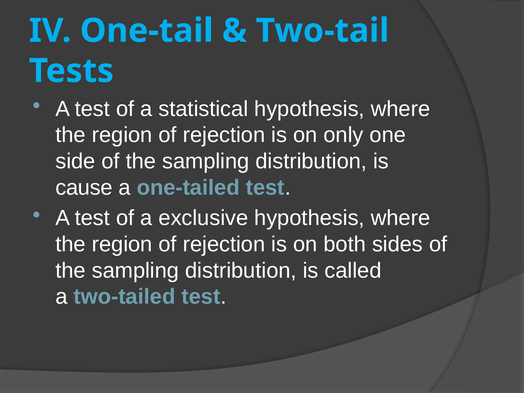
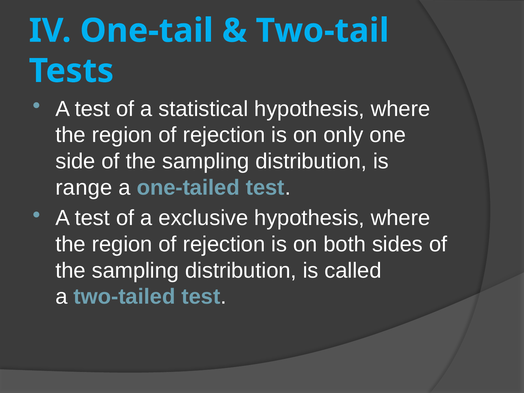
cause: cause -> range (84, 188)
